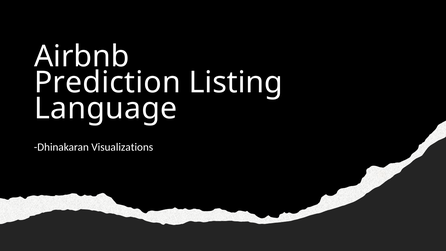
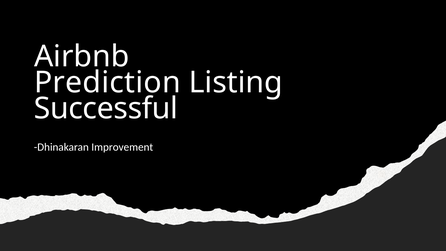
Language: Language -> Successful (106, 109)
Visualizations: Visualizations -> Improvement (122, 147)
